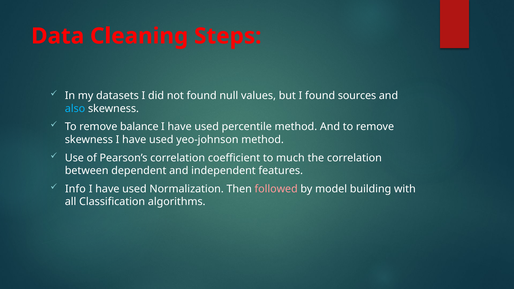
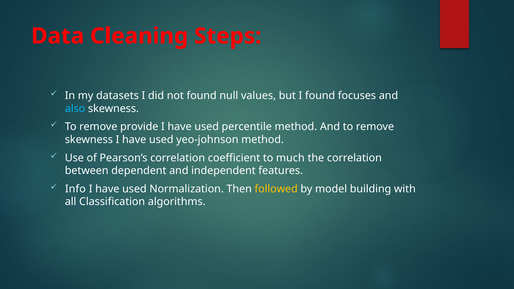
sources: sources -> focuses (357, 96)
balance: balance -> provide (139, 127)
followed colour: pink -> yellow (276, 189)
